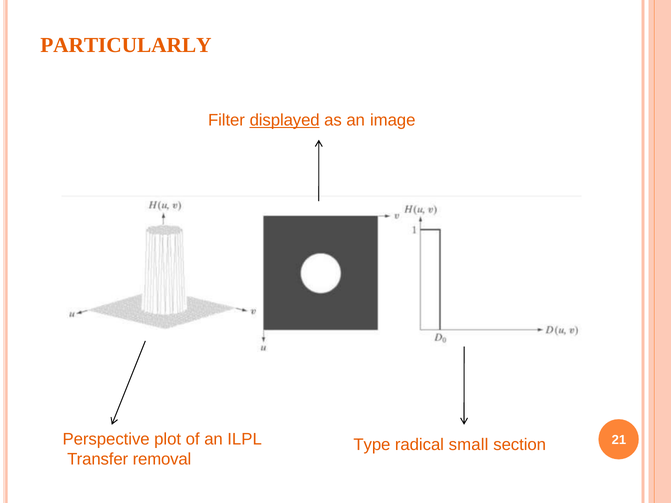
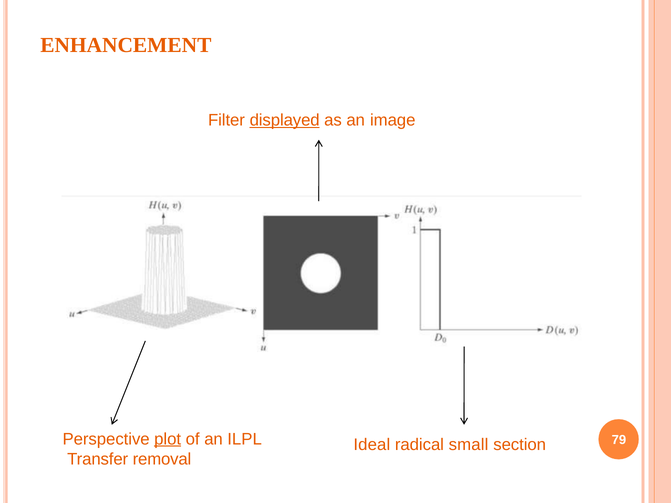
PARTICULARLY: PARTICULARLY -> ENHANCEMENT (126, 45)
plot underline: none -> present (168, 439)
Type: Type -> Ideal (372, 445)
21: 21 -> 79 (619, 440)
